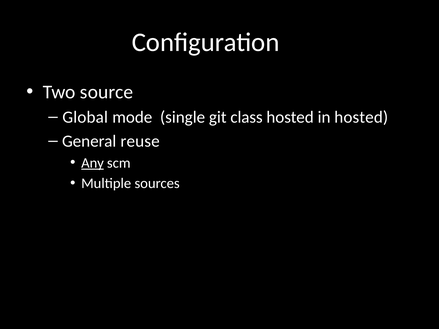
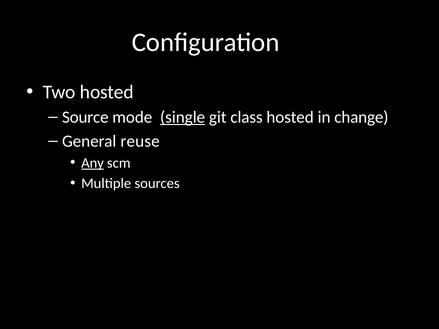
Two source: source -> hosted (107, 92)
Global: Global -> Source (85, 117)
single underline: none -> present (183, 117)
in hosted: hosted -> change (361, 117)
